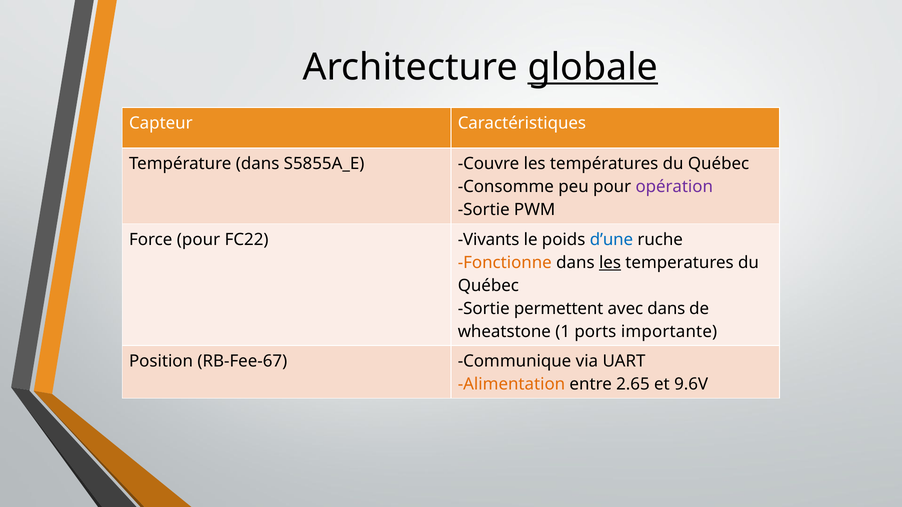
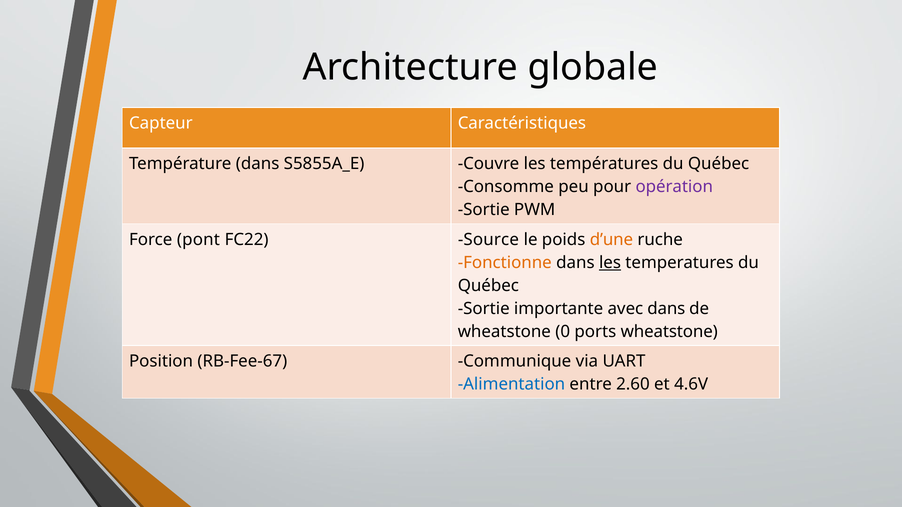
globale underline: present -> none (593, 67)
Force pour: pour -> pont (198, 240)
Vivants: Vivants -> Source (488, 240)
d’une colour: blue -> orange (611, 240)
permettent: permettent -> importante (559, 309)
1: 1 -> 0 (563, 332)
ports importante: importante -> wheatstone (669, 332)
Alimentation colour: orange -> blue (511, 385)
2.65: 2.65 -> 2.60 (633, 385)
9.6V: 9.6V -> 4.6V (691, 385)
